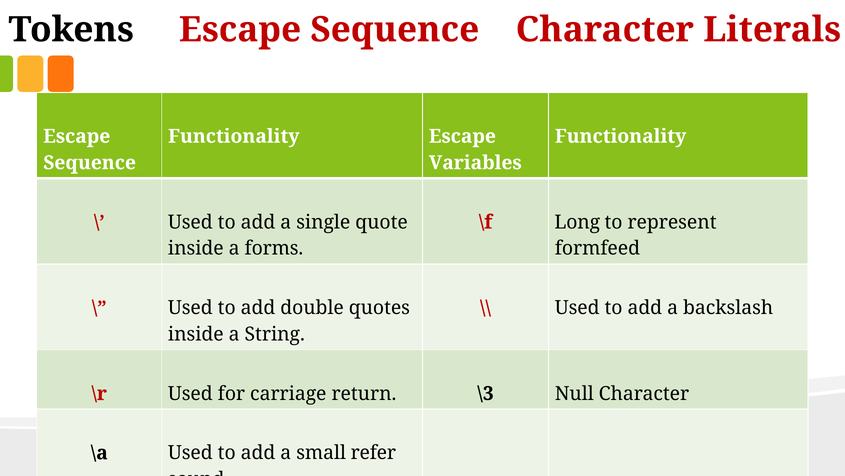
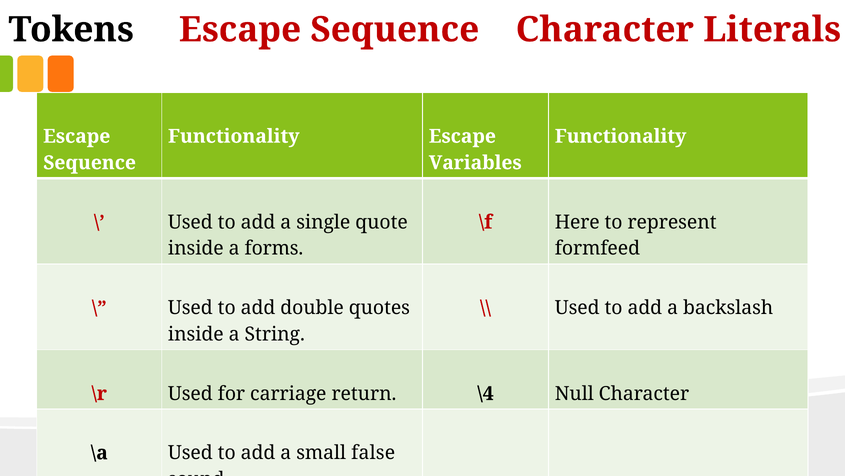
Long: Long -> Here (577, 222)
\3: \3 -> \4 (485, 393)
refer: refer -> false (373, 452)
